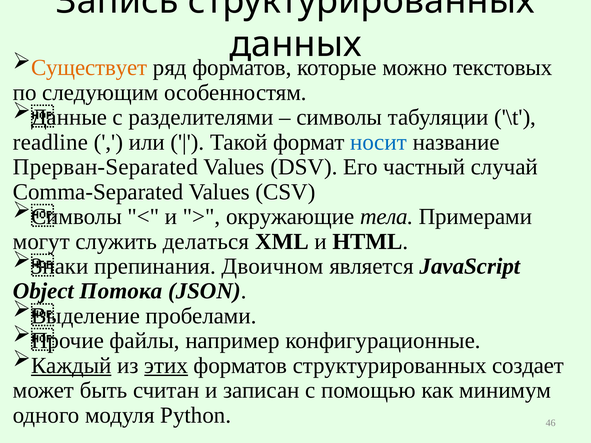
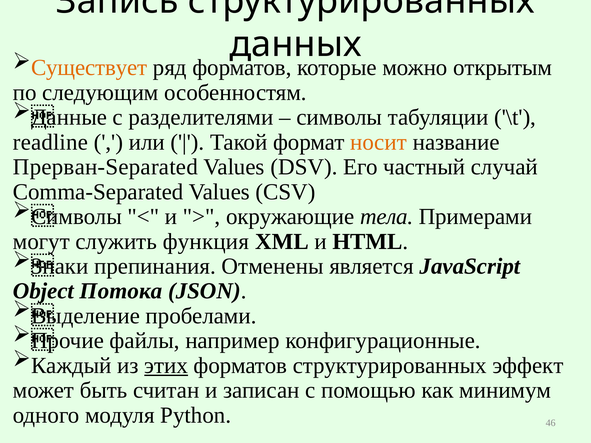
текстовых: текстовых -> открытым (503, 68)
носит colour: blue -> orange (379, 142)
делаться: делаться -> функция (206, 242)
Двоичном: Двоичном -> Отменены (273, 266)
Каждый underline: present -> none (71, 366)
создает: создает -> эффект (528, 366)
